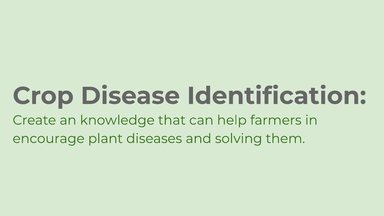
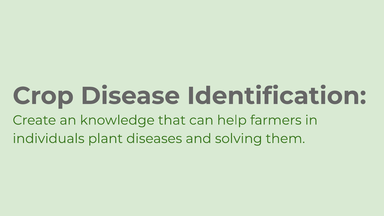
encourage: encourage -> individuals (49, 139)
